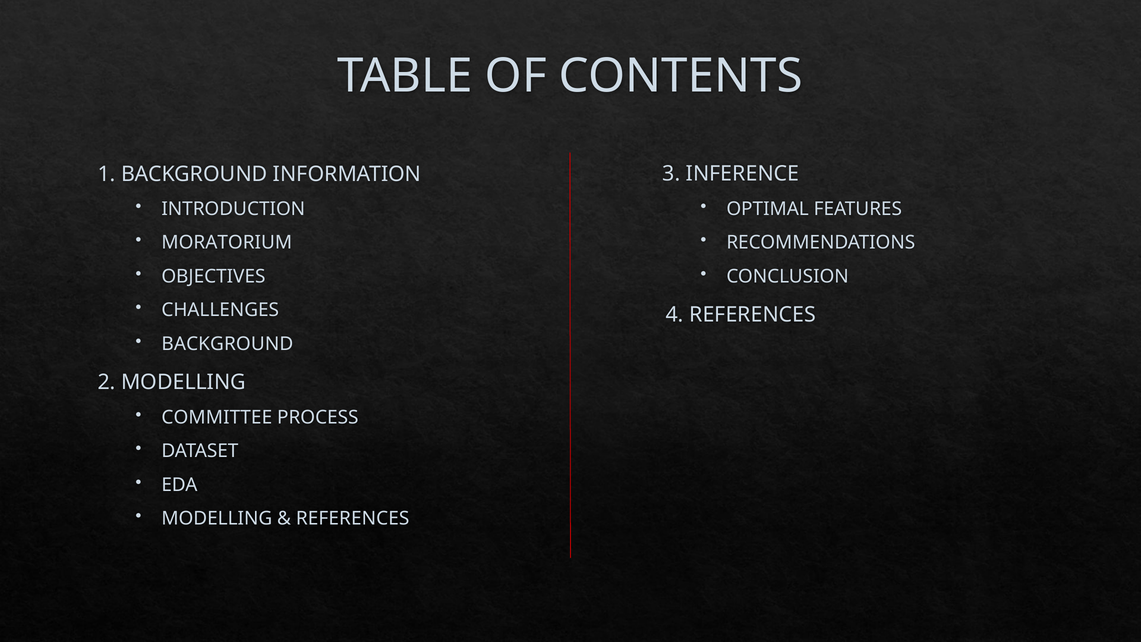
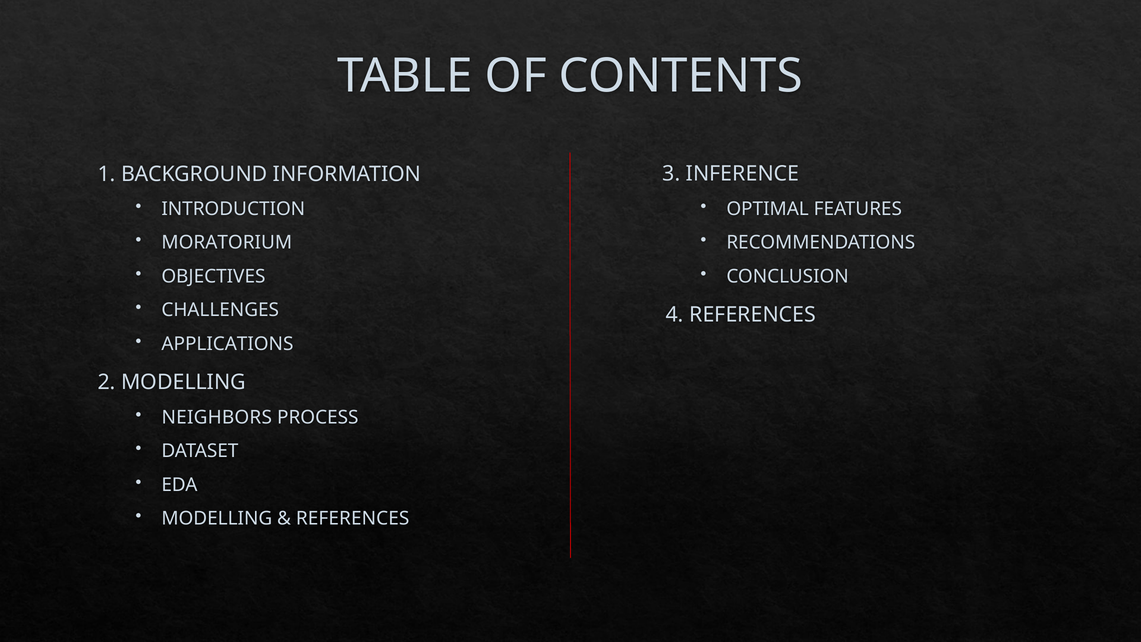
BACKGROUND: BACKGROUND -> APPLICATIONS (227, 344)
COMMITTEE: COMMITTEE -> NEIGHBORS (217, 417)
